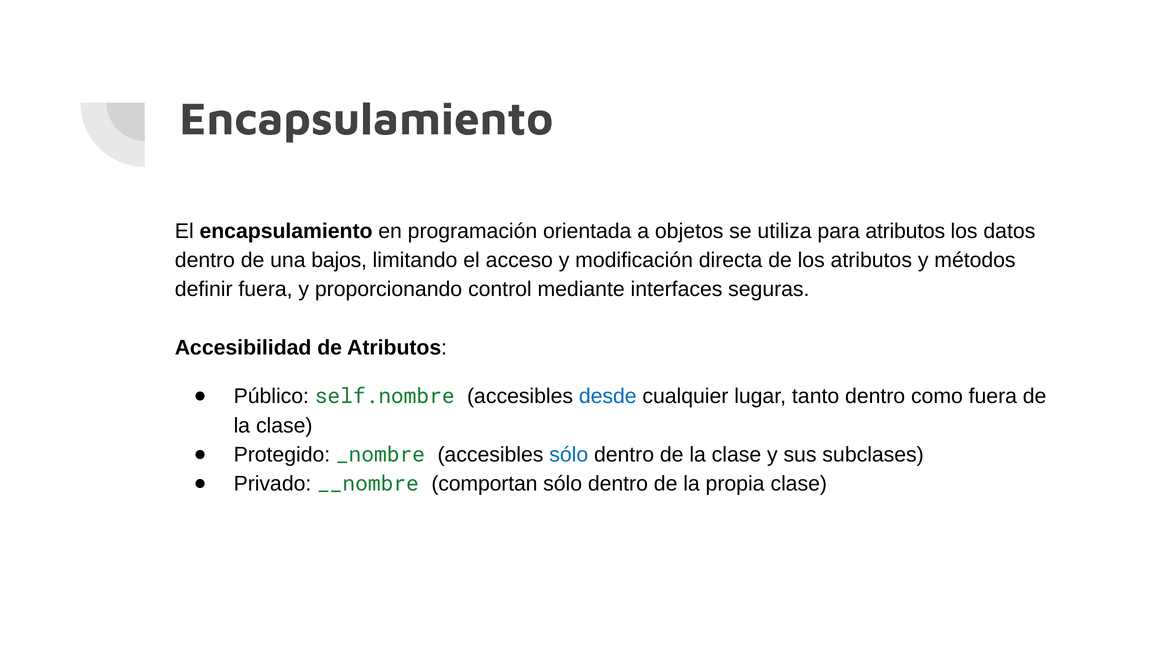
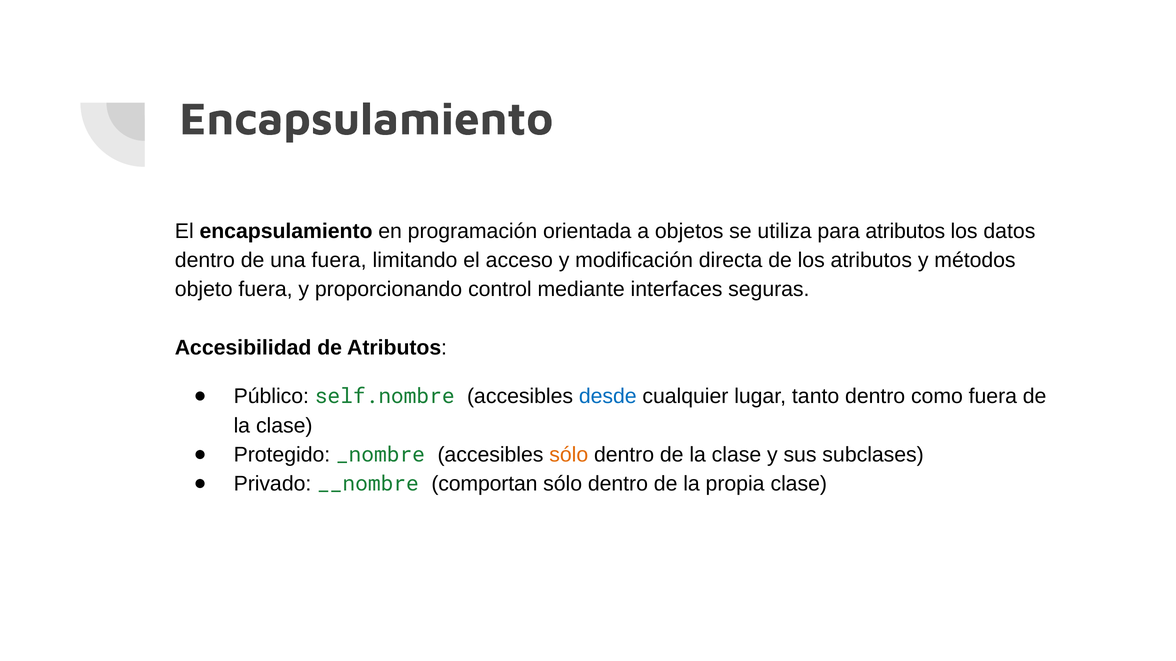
una bajos: bajos -> fuera (339, 260)
definir: definir -> objeto (204, 290)
sólo colour: blue -> orange (569, 455)
